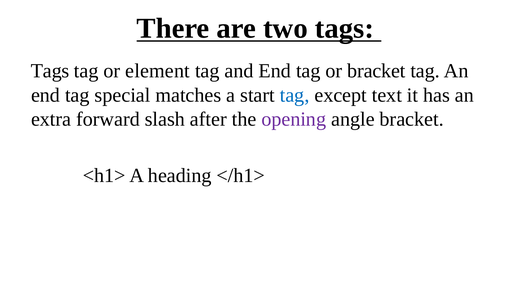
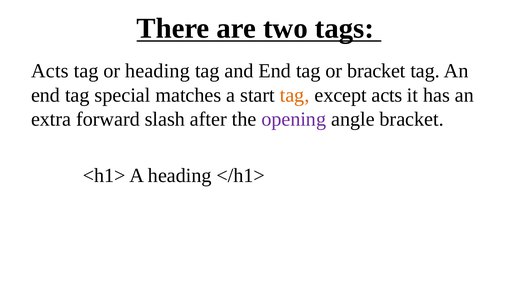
Tags: Tags -> Acts (50, 71)
or element: element -> heading (158, 71)
tag colour: blue -> orange (295, 95)
except text: text -> acts (387, 95)
